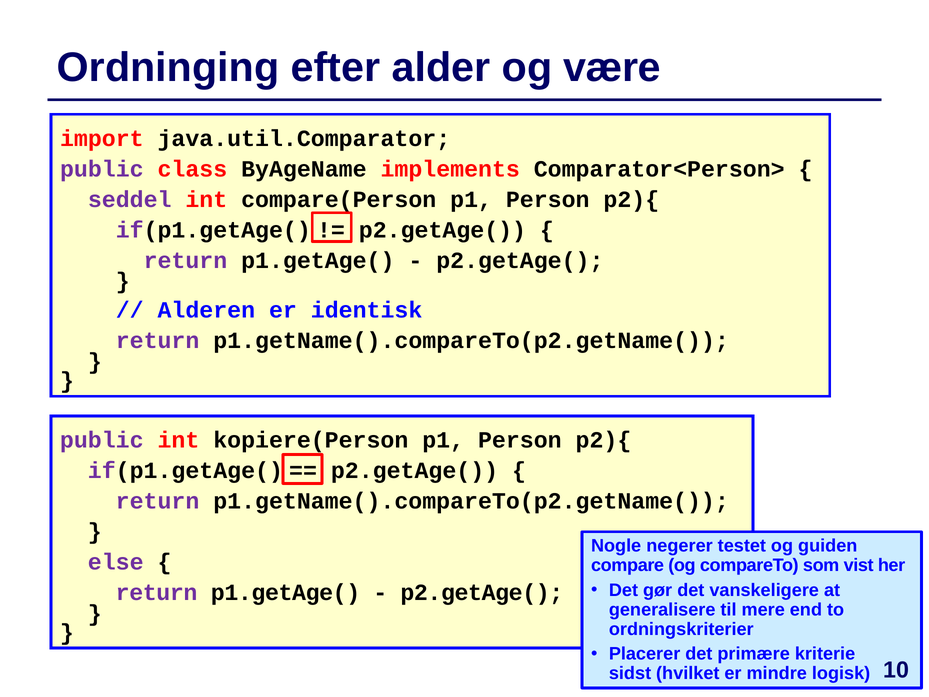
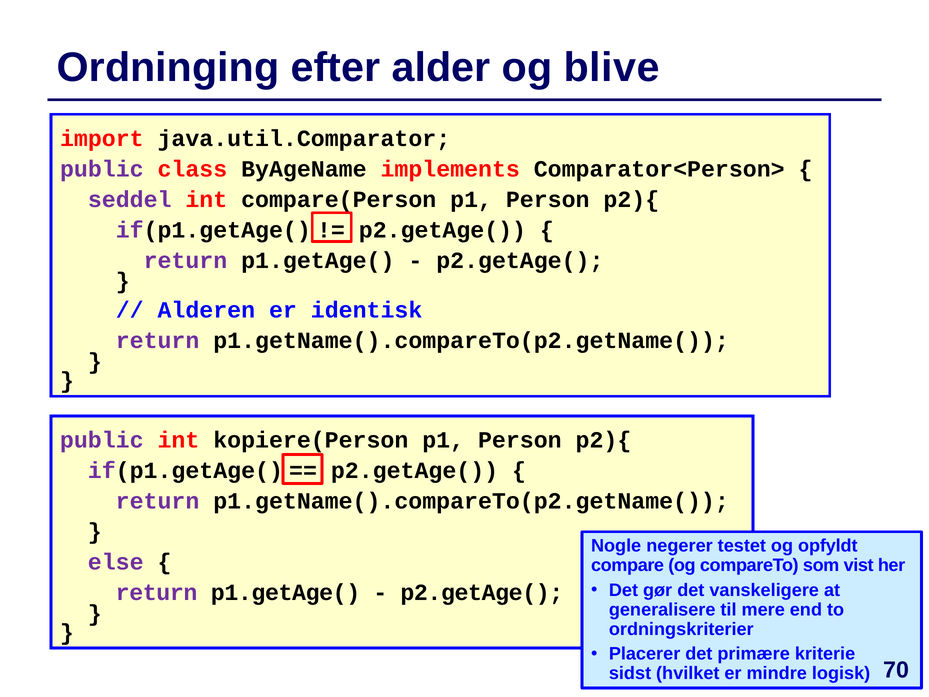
være: være -> blive (612, 68)
guiden: guiden -> opfyldt (828, 546)
10: 10 -> 70 (896, 670)
